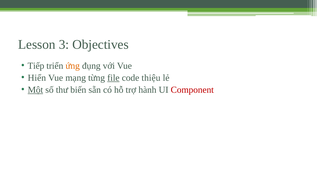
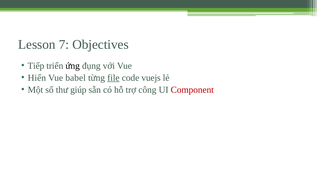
3: 3 -> 7 (64, 45)
ứng colour: orange -> black (73, 66)
mạng: mạng -> babel (76, 78)
thiệu: thiệu -> vuejs (151, 78)
Một underline: present -> none (35, 90)
biến: biến -> giúp (78, 90)
hành: hành -> công (147, 90)
